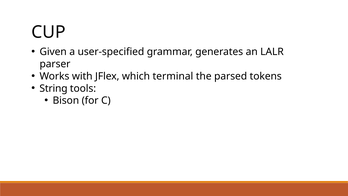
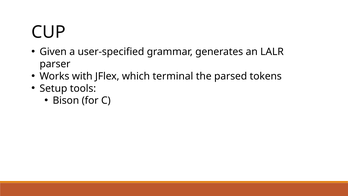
String: String -> Setup (53, 88)
